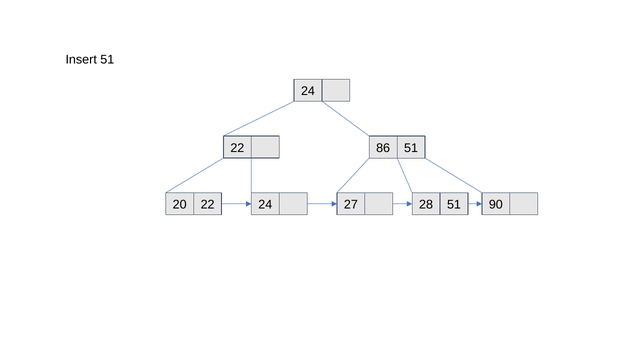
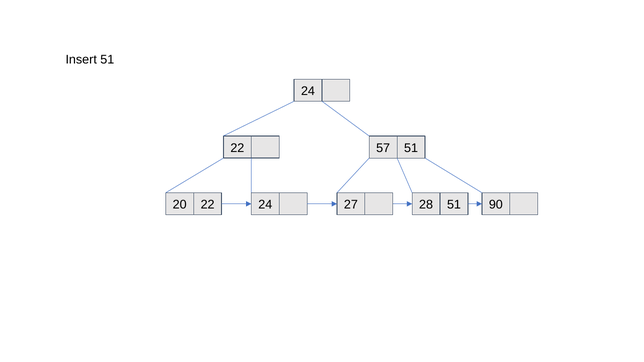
86: 86 -> 57 (383, 148)
